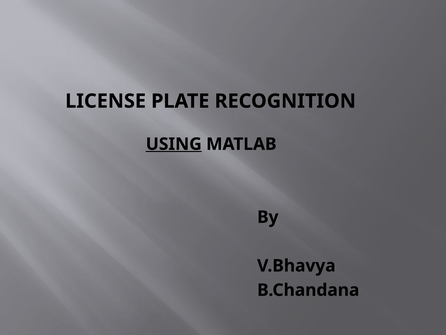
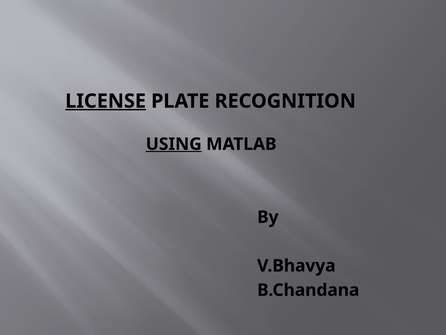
LICENSE underline: none -> present (106, 101)
